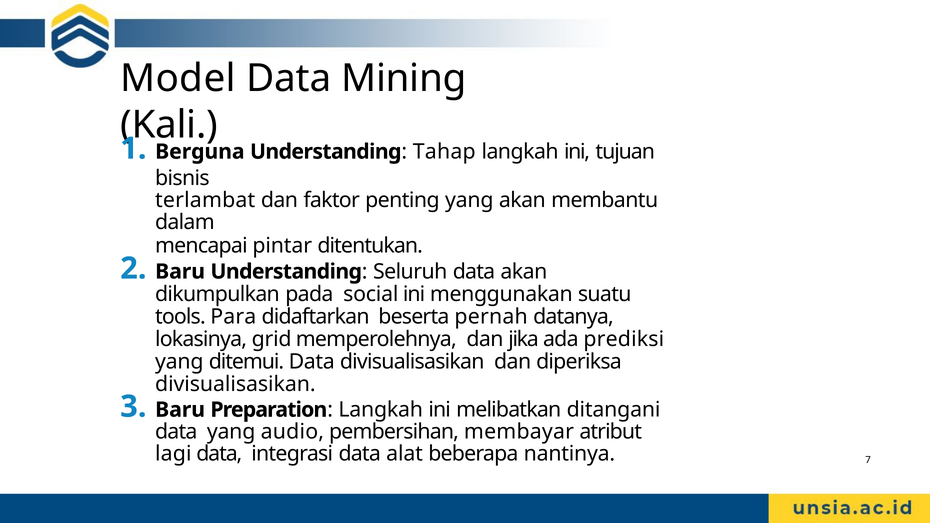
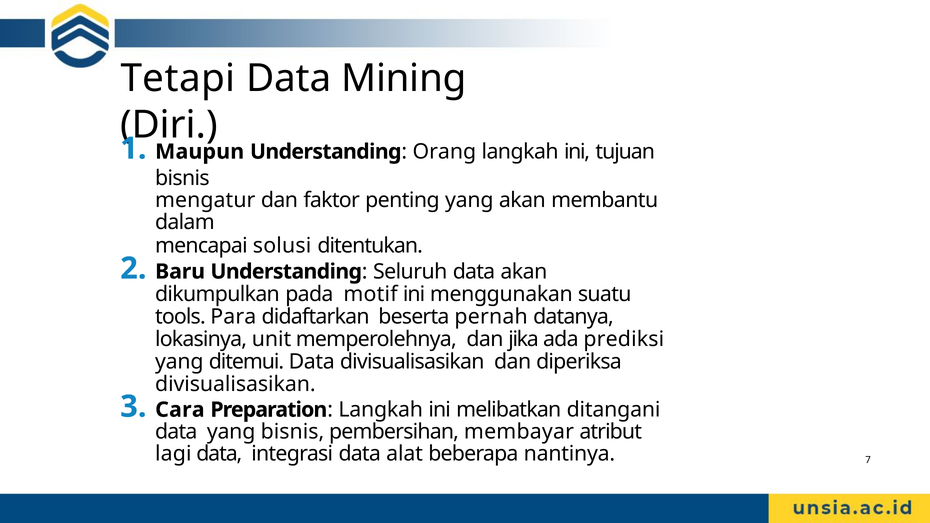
Model: Model -> Tetapi (178, 78)
Kali: Kali -> Diri (169, 125)
Berguna: Berguna -> Maupun (200, 152)
Tahap: Tahap -> Orang (444, 152)
terlambat: terlambat -> mengatur (205, 200)
pintar: pintar -> solusi (282, 246)
social: social -> motif (371, 294)
grid: grid -> unit (272, 339)
Baru: Baru -> Cara (180, 410)
yang audio: audio -> bisnis (292, 432)
